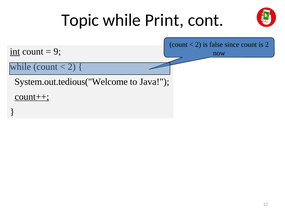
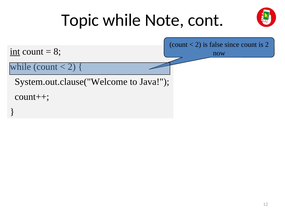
Print: Print -> Note (164, 20)
9: 9 -> 8 (57, 52)
System.out.tedious("Welcome: System.out.tedious("Welcome -> System.out.clause("Welcome (71, 82)
count++ underline: present -> none (32, 97)
